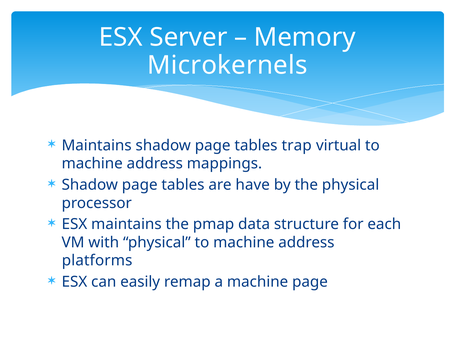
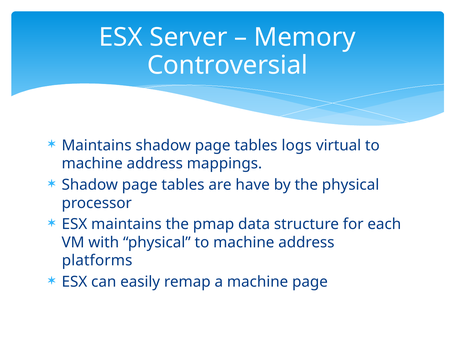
Microkernels: Microkernels -> Controversial (227, 65)
trap: trap -> logs (297, 146)
